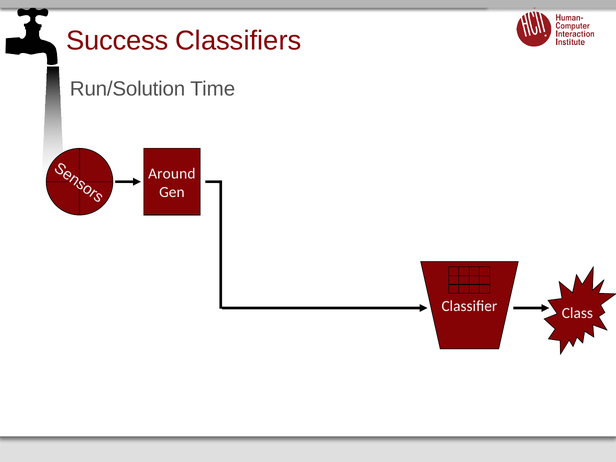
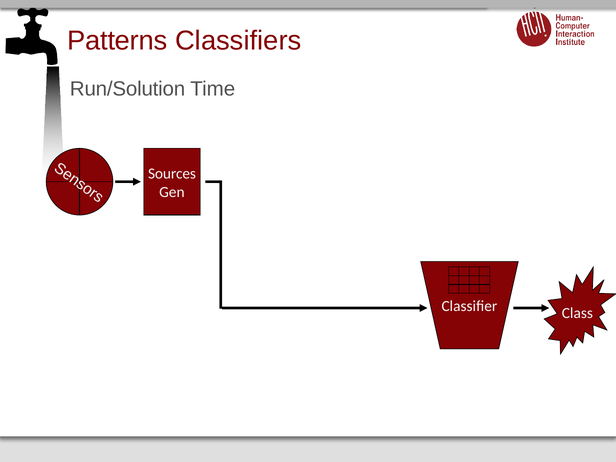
Success: Success -> Patterns (117, 41)
Around: Around -> Sources (172, 174)
